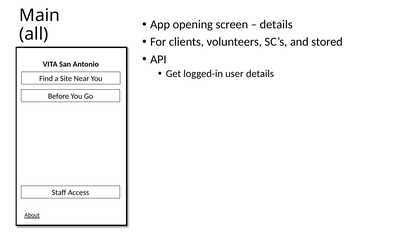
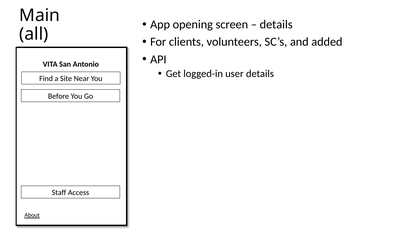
stored: stored -> added (327, 42)
